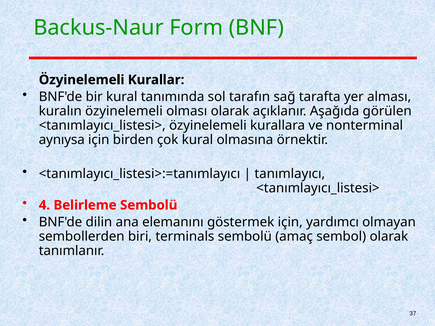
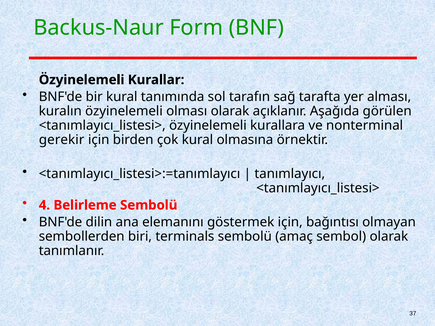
aynıysa: aynıysa -> gerekir (62, 140)
yardımcı: yardımcı -> bağıntısı (332, 222)
